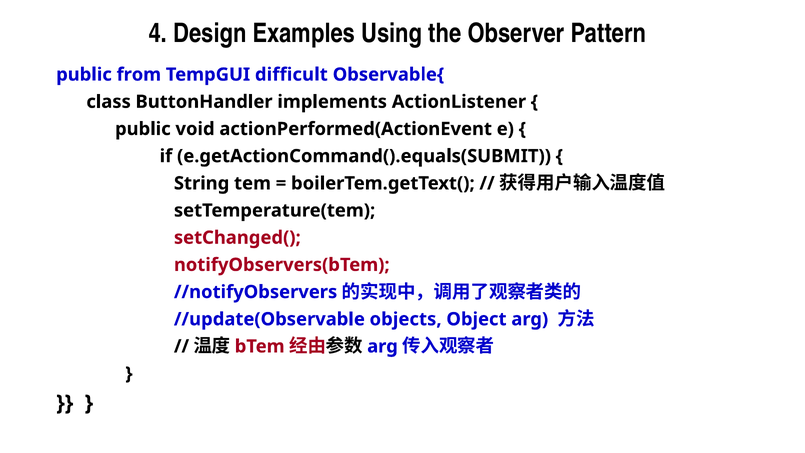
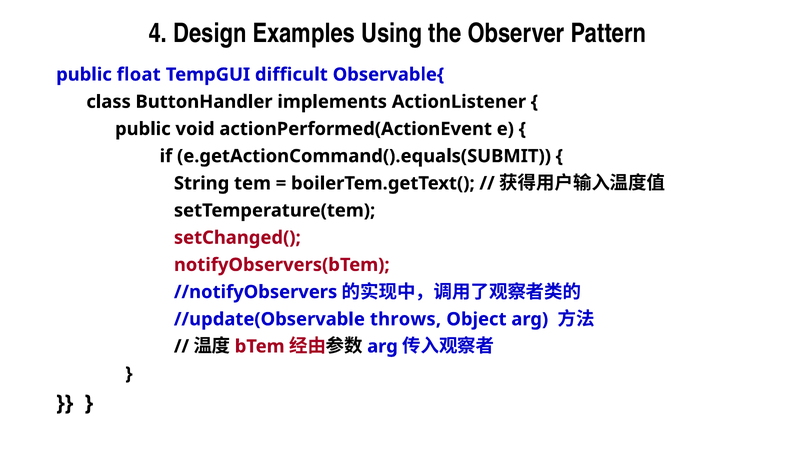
from: from -> float (139, 75)
objects: objects -> throws (406, 319)
